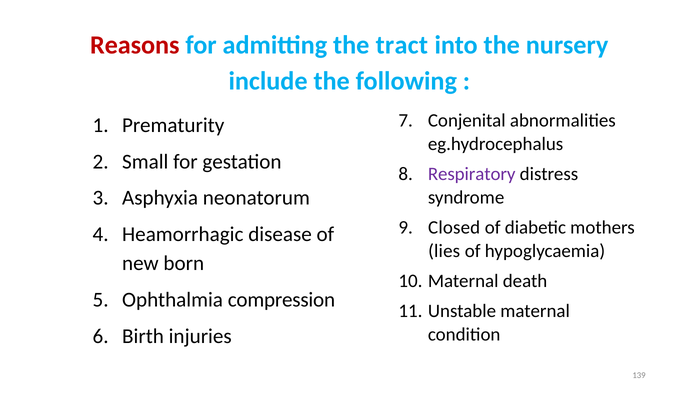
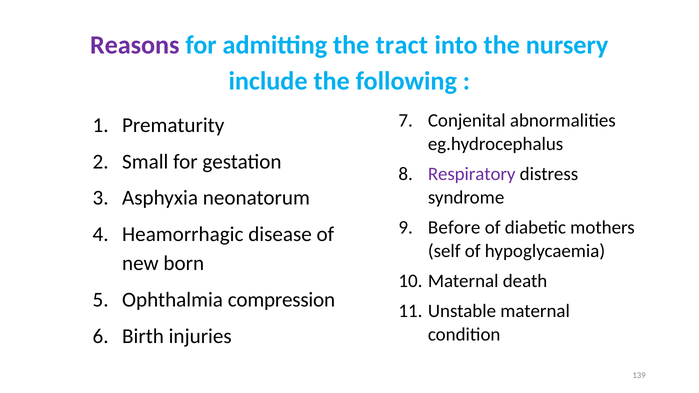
Reasons colour: red -> purple (135, 45)
Closed: Closed -> Before (454, 228)
lies: lies -> self (444, 251)
